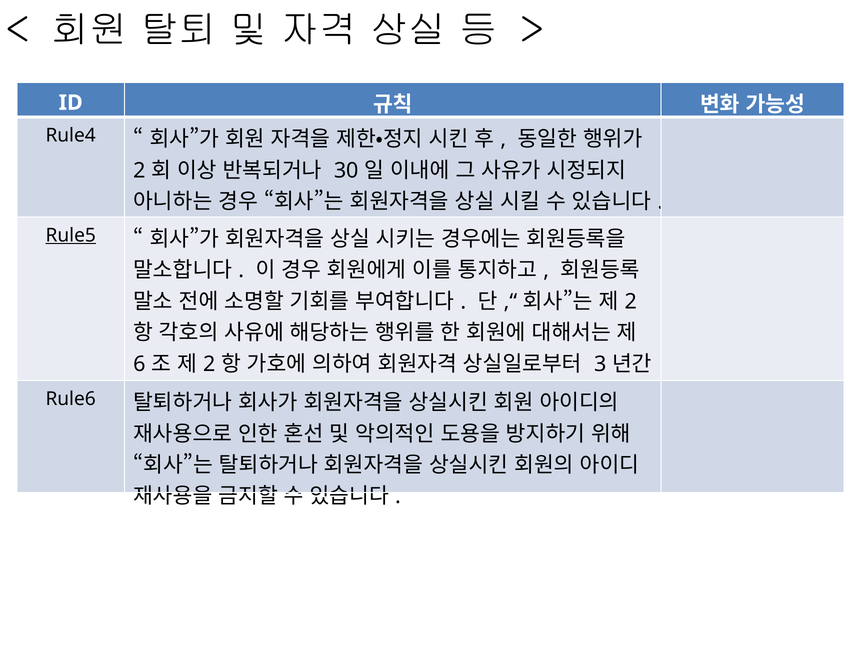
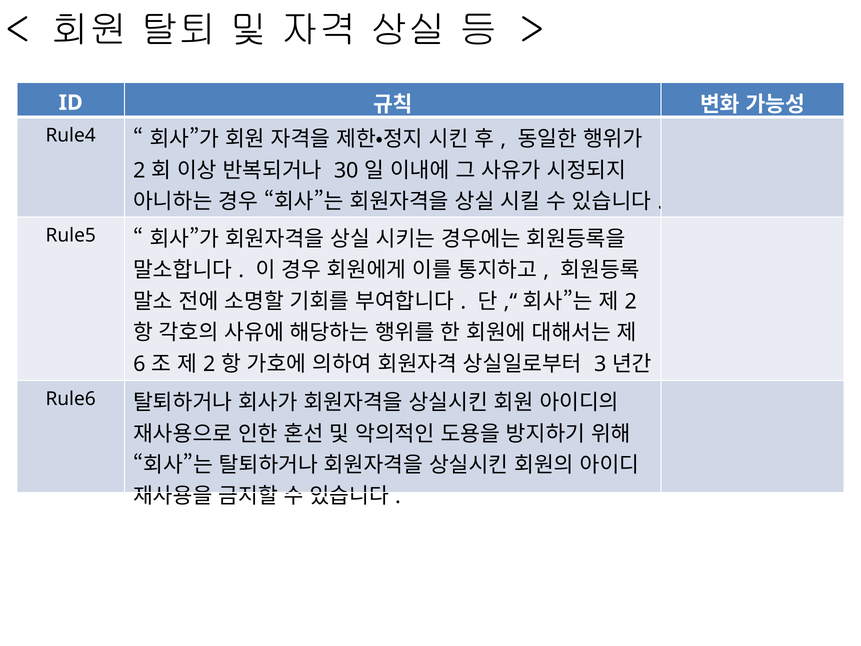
Rule5 underline: present -> none (71, 235)
